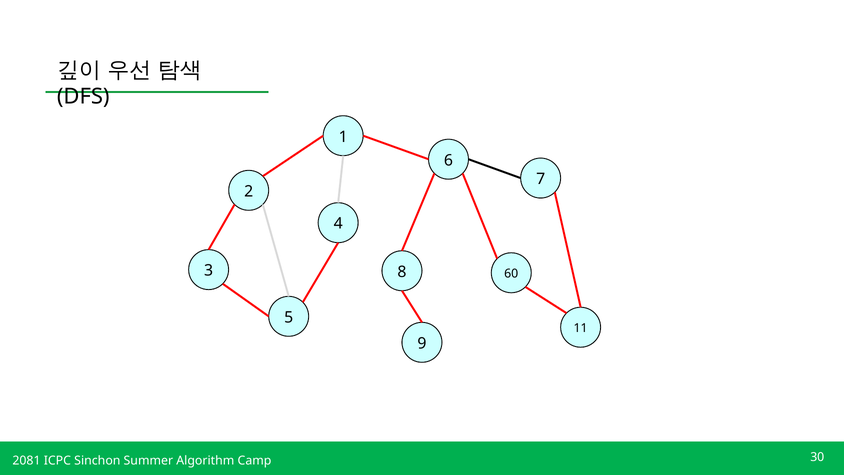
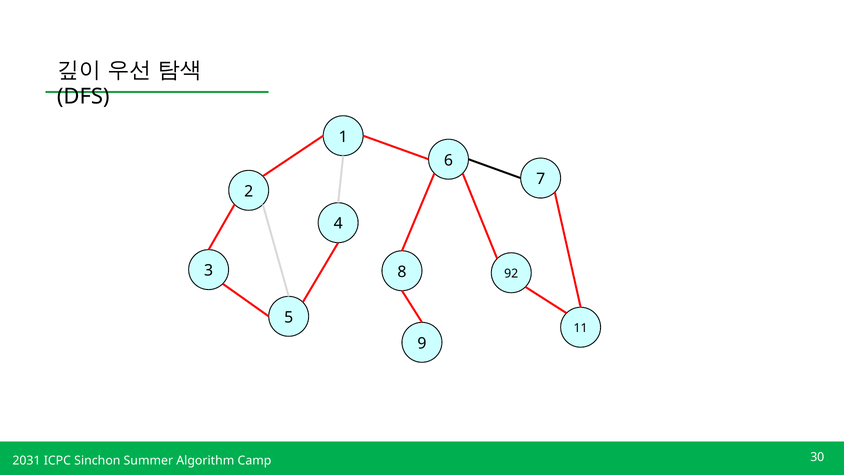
60: 60 -> 92 (511, 273)
2081: 2081 -> 2031 (26, 461)
